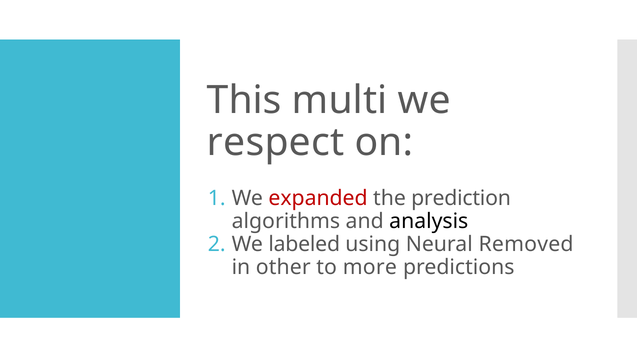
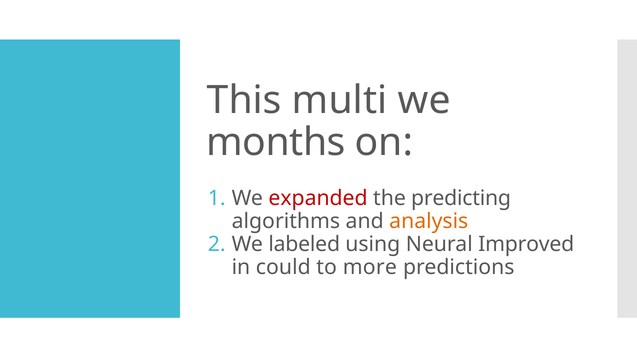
respect: respect -> months (276, 142)
prediction: prediction -> predicting (461, 199)
analysis colour: black -> orange (429, 221)
Removed: Removed -> Improved (526, 244)
other: other -> could (283, 267)
